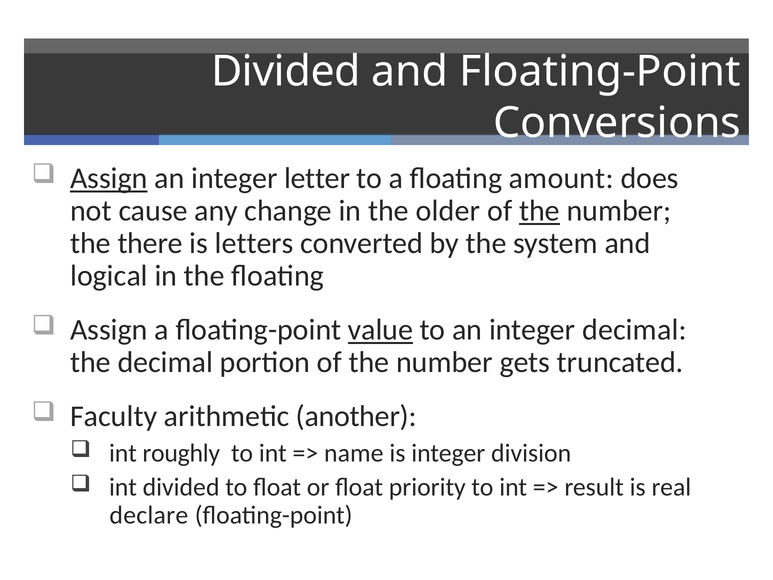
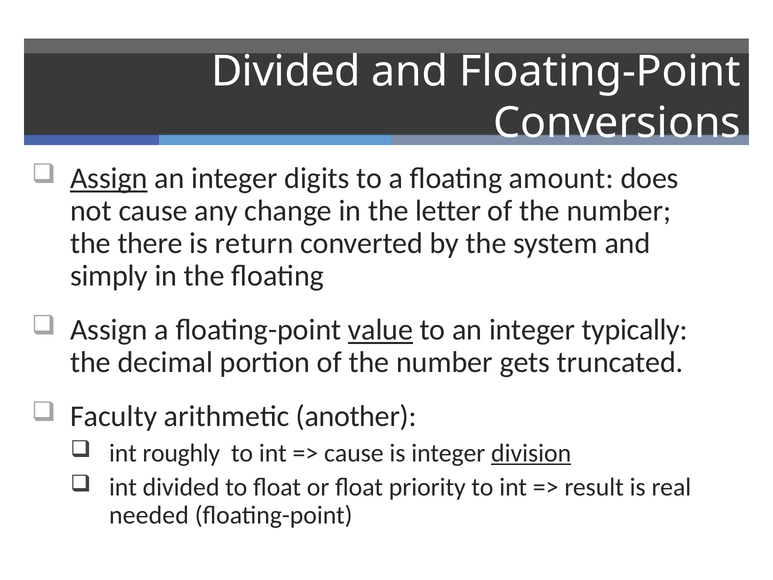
letter: letter -> digits (317, 178)
older: older -> letter (448, 211)
the underline: present -> none (539, 211)
letters: letters -> return (254, 243)
logical: logical -> simply (109, 276)
integer decimal: decimal -> typically (635, 330)
name: name -> cause (354, 453)
division underline: none -> present (531, 453)
declare: declare -> needed (149, 515)
